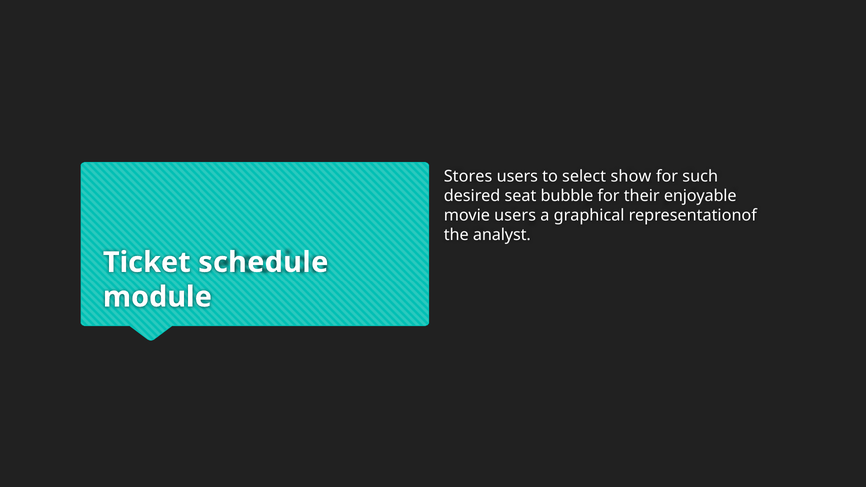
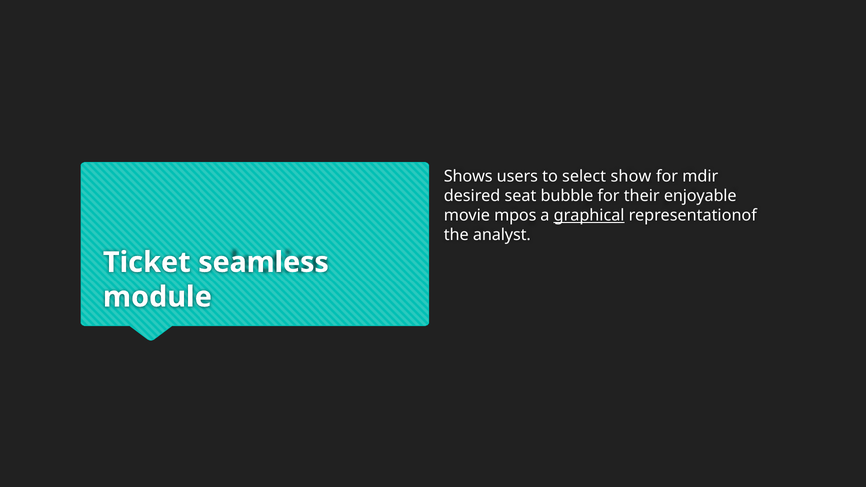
Stores: Stores -> Shows (468, 176)
such: such -> mdir (700, 176)
movie users: users -> mpos (515, 215)
graphical underline: none -> present (589, 215)
schedule: schedule -> seamless (264, 262)
